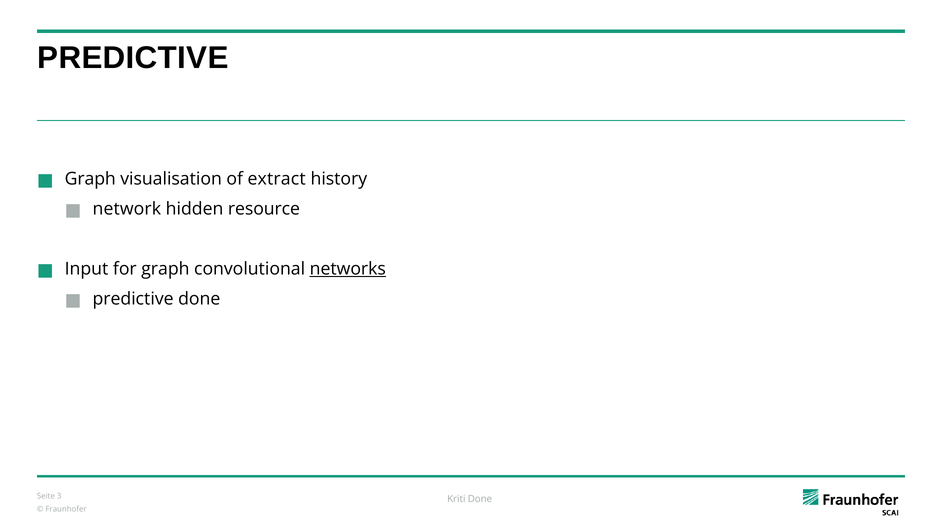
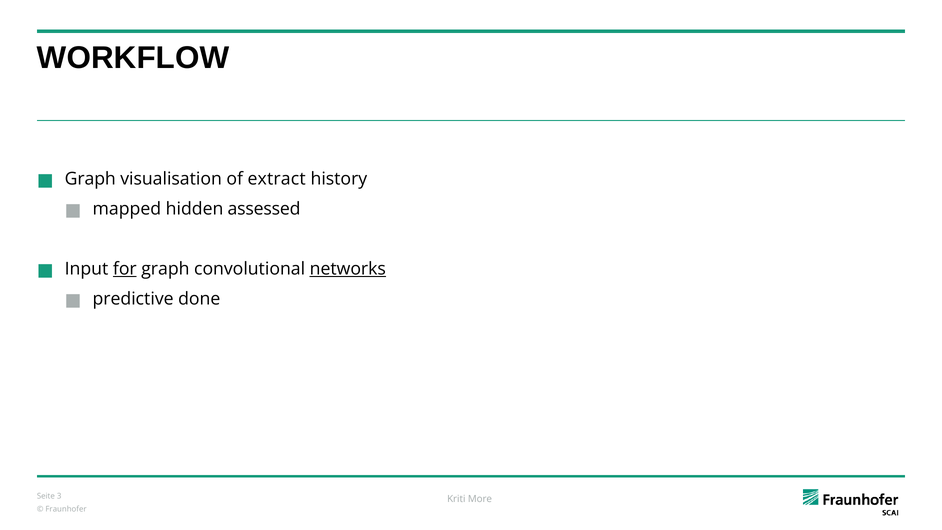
PREDICTIVE: PREDICTIVE -> WORKFLOW (133, 58)
network: network -> mapped (127, 209)
resource: resource -> assessed (264, 209)
for underline: none -> present (125, 269)
Kriti Done: Done -> More (480, 499)
